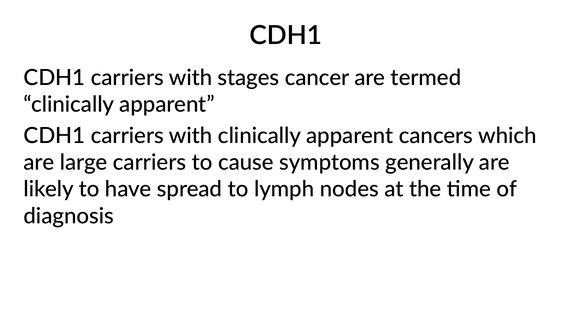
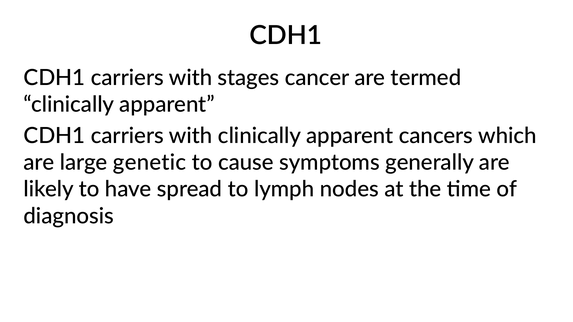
large carriers: carriers -> genetic (149, 163)
